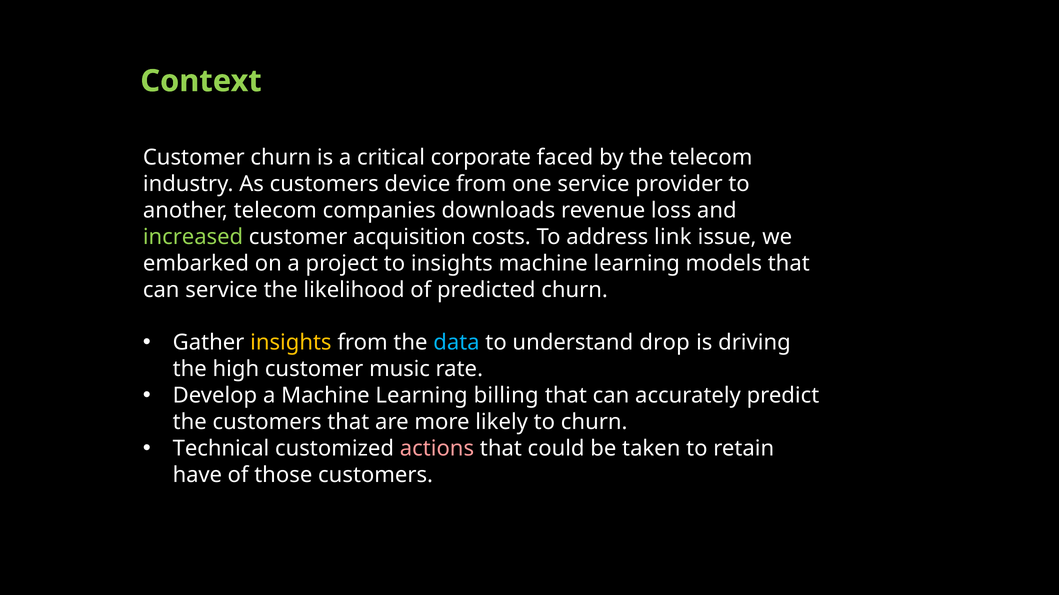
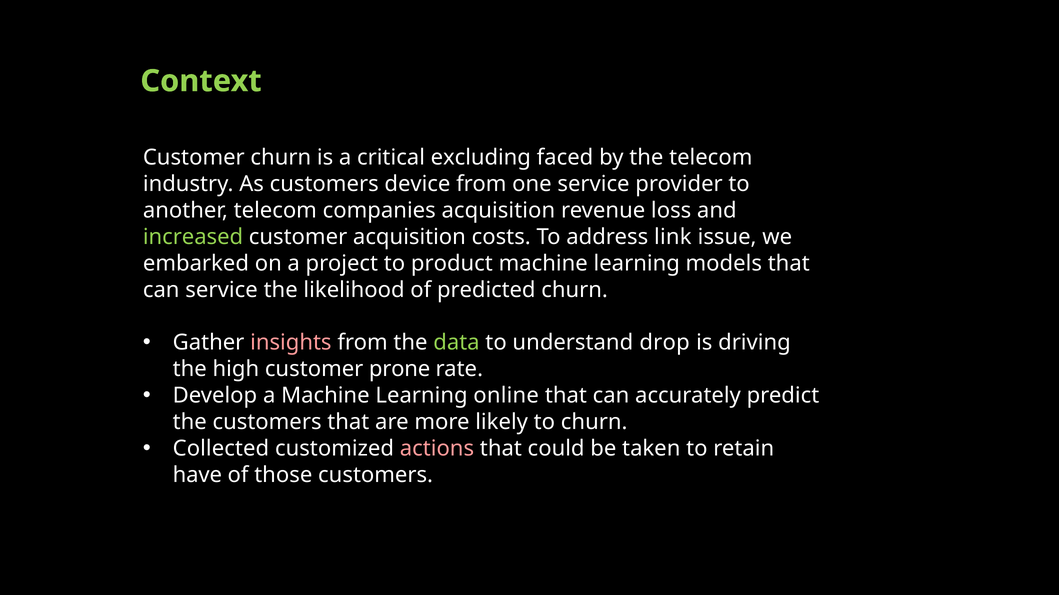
corporate: corporate -> excluding (481, 158)
companies downloads: downloads -> acquisition (498, 211)
to insights: insights -> product (452, 264)
insights colour: yellow -> pink (291, 343)
data colour: light blue -> light green (456, 343)
music: music -> prone (400, 370)
billing: billing -> online (506, 396)
Technical: Technical -> Collected (221, 449)
